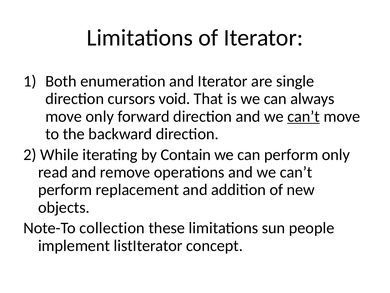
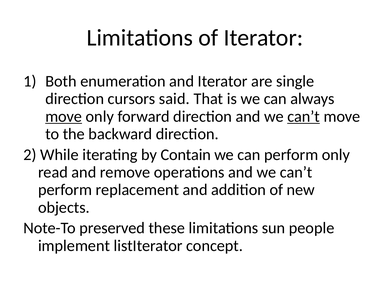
void: void -> said (174, 99)
move underline: none -> present (64, 116)
collection: collection -> preserved (112, 228)
